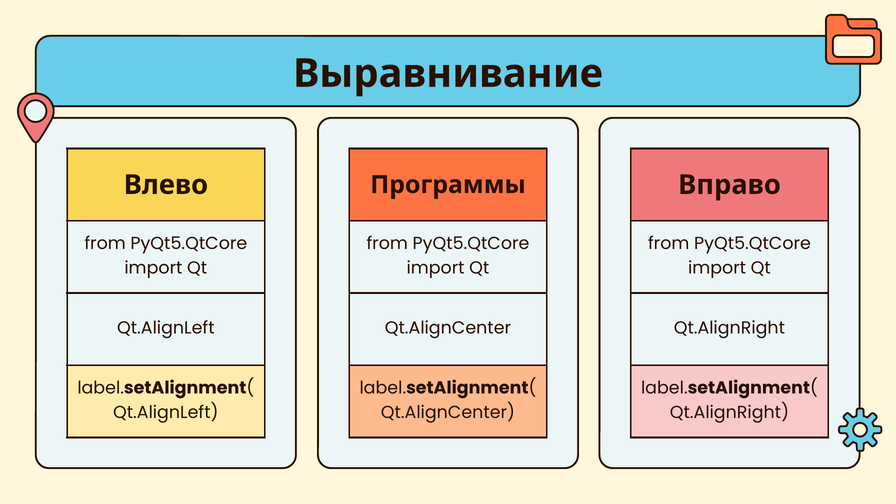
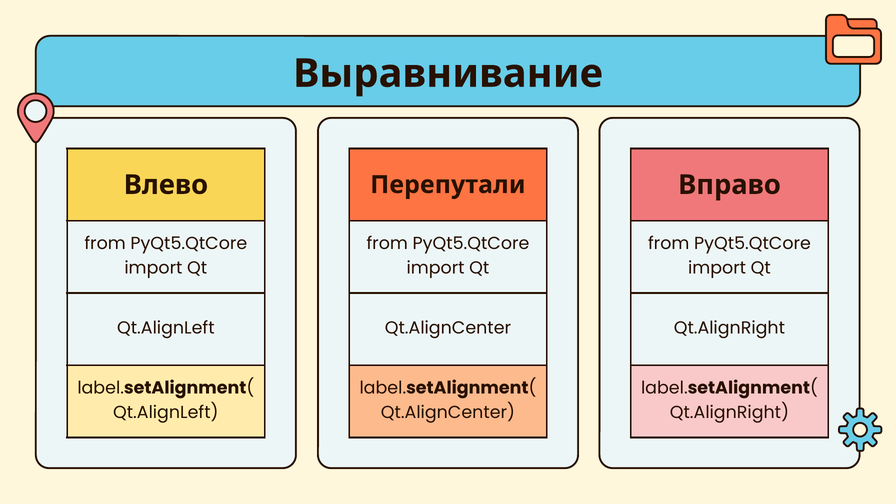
Программы: Программы -> Перепутали (448, 185)
